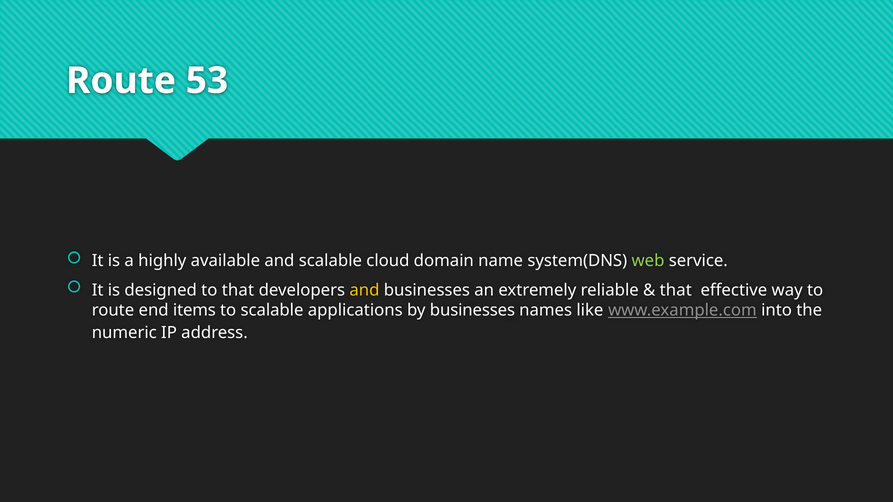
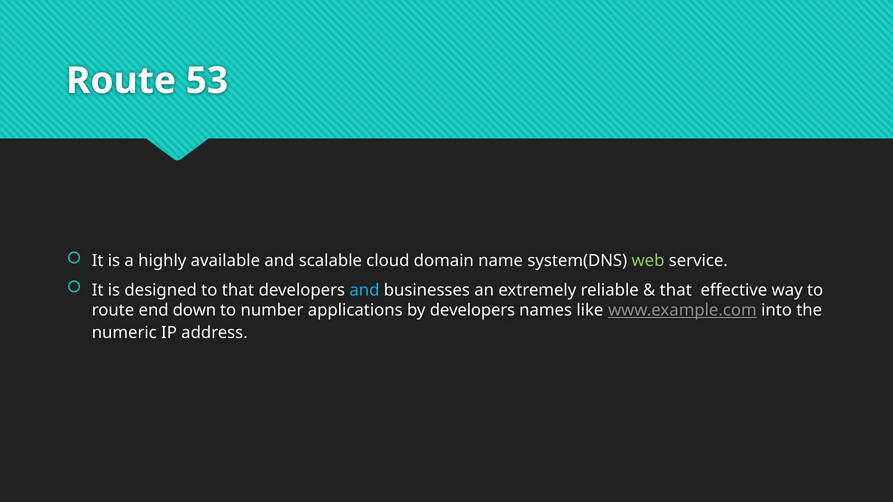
and colour: yellow -> light blue (364, 290)
items: items -> down (194, 310)
to scalable: scalable -> number (272, 310)
by businesses: businesses -> developers (472, 310)
